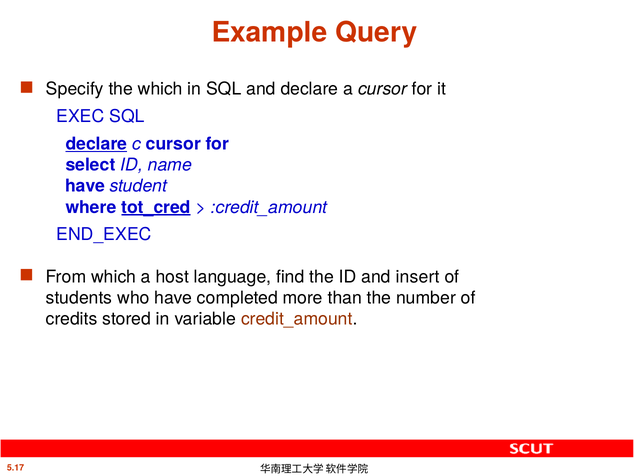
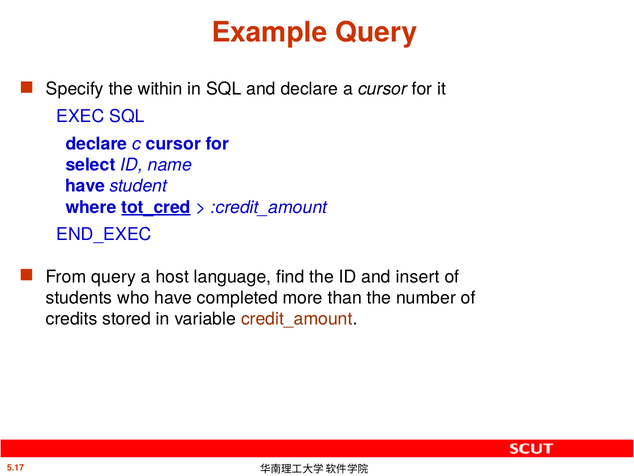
the which: which -> within (160, 89)
declare underline: present -> none (96, 144)
From which: which -> query (114, 277)
